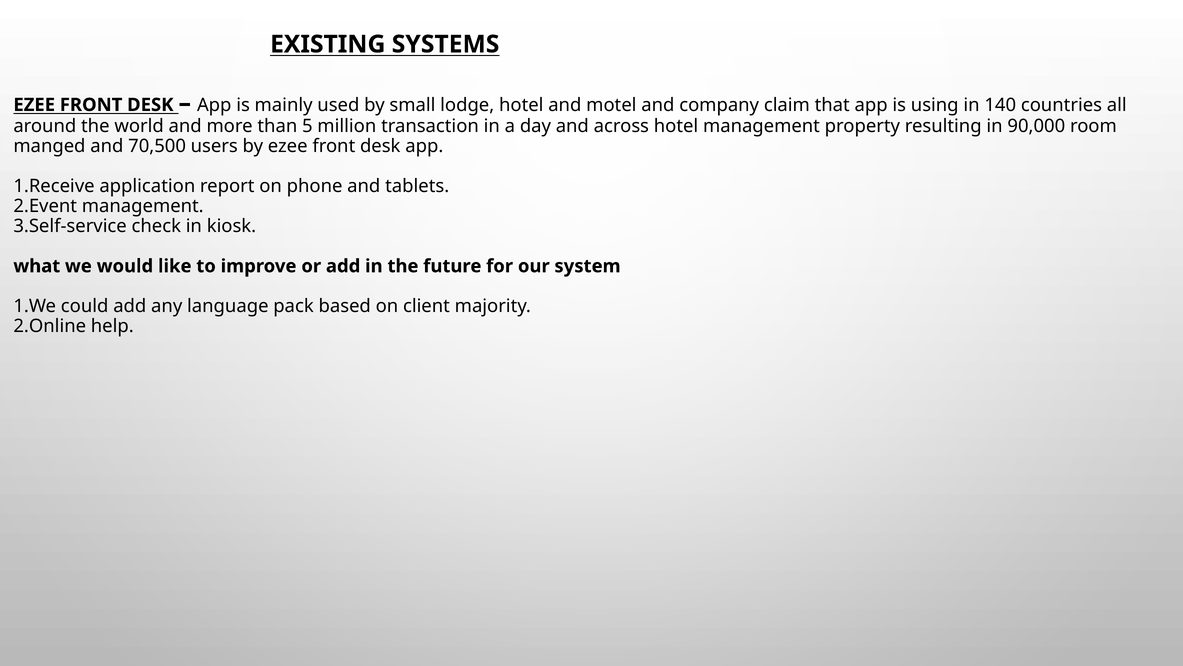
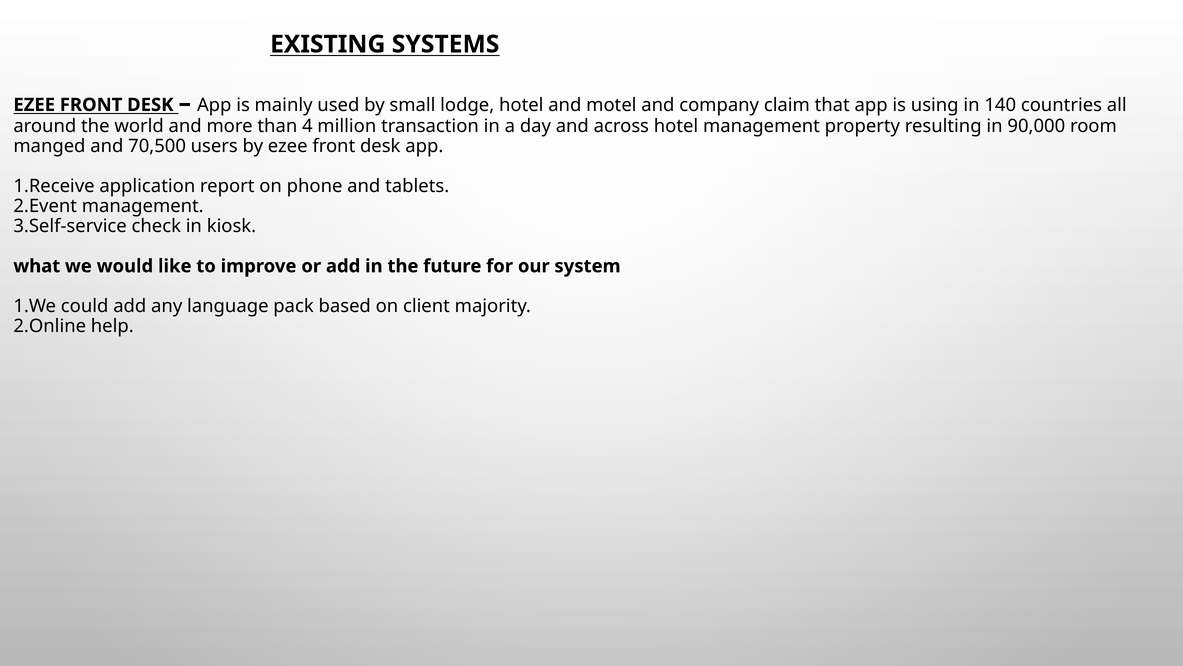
5: 5 -> 4 (307, 126)
